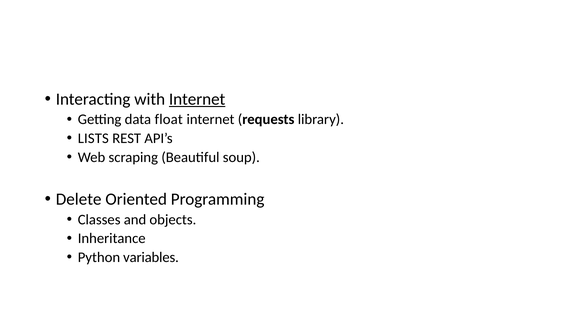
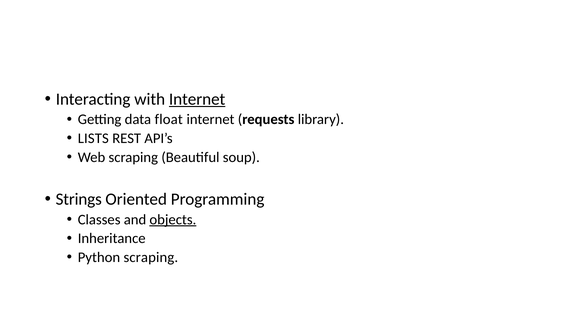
Delete: Delete -> Strings (79, 199)
objects underline: none -> present (173, 220)
Python variables: variables -> scraping (151, 257)
